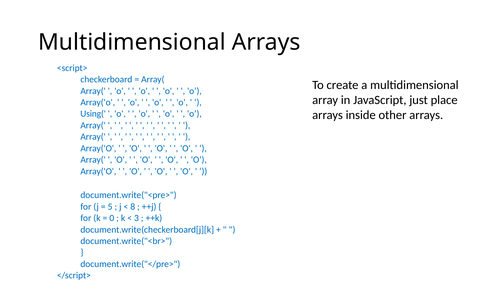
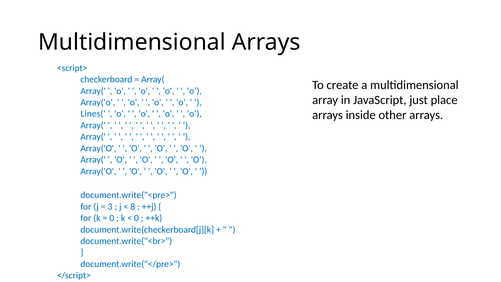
Using(: Using( -> Lines( (93, 114)
5: 5 -> 3 (110, 207)
3: 3 -> 0 (136, 218)
